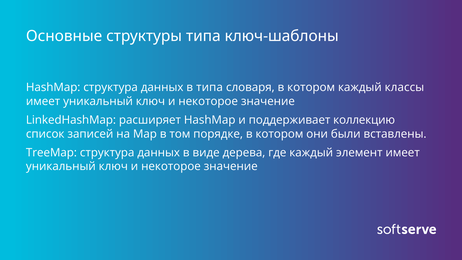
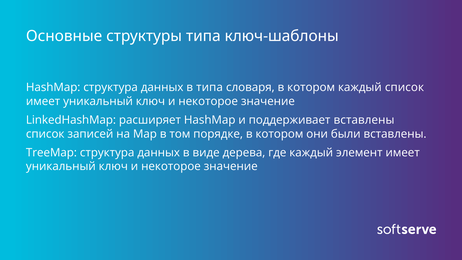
каждый классы: классы -> список (404, 87)
поддерживает коллекцию: коллекцию -> вставлены (364, 120)
